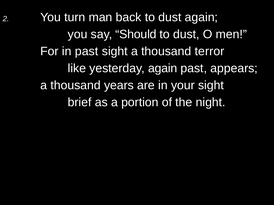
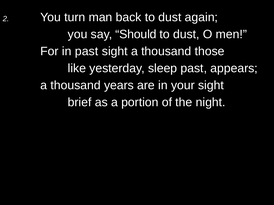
terror: terror -> those (210, 51)
yesterday again: again -> sleep (163, 68)
